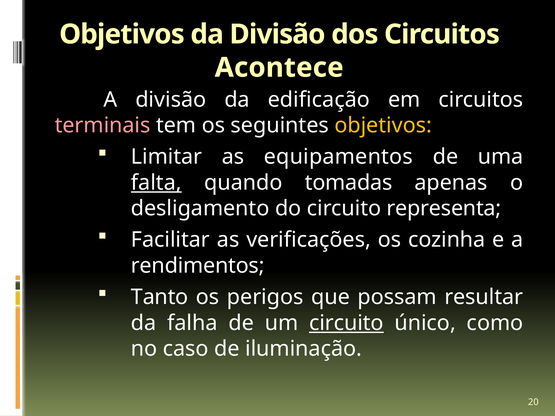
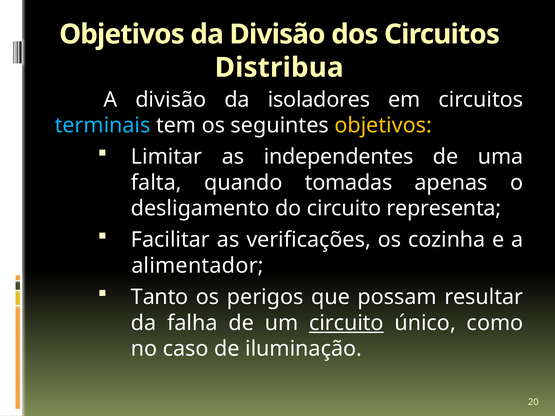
Acontece: Acontece -> Distribua (279, 68)
edificação: edificação -> isoladores (319, 100)
terminais colour: pink -> light blue (103, 126)
equipamentos: equipamentos -> independentes (339, 157)
falta underline: present -> none (156, 183)
rendimentos: rendimentos -> alimentador (197, 266)
